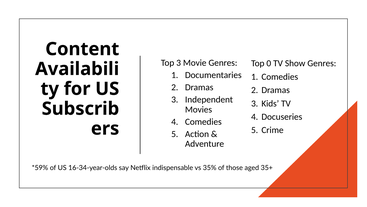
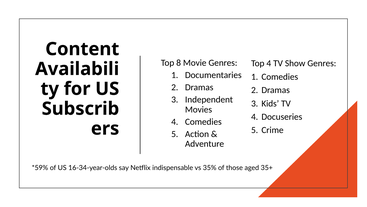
Top 3: 3 -> 8 (179, 63)
Top 0: 0 -> 4 (269, 63)
